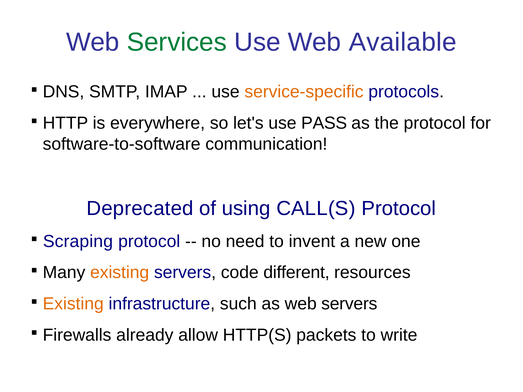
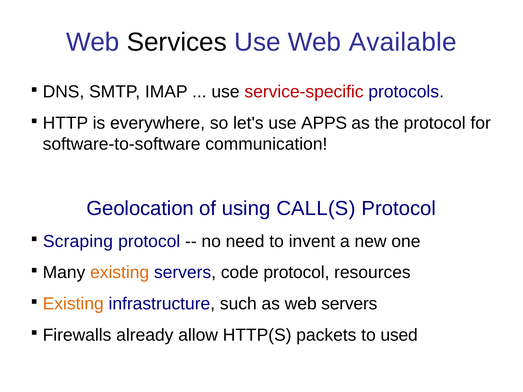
Services colour: green -> black (177, 42)
service-specific colour: orange -> red (304, 92)
PASS: PASS -> APPS (324, 123)
Deprecated: Deprecated -> Geolocation (140, 209)
code different: different -> protocol (296, 273)
write: write -> used (399, 335)
